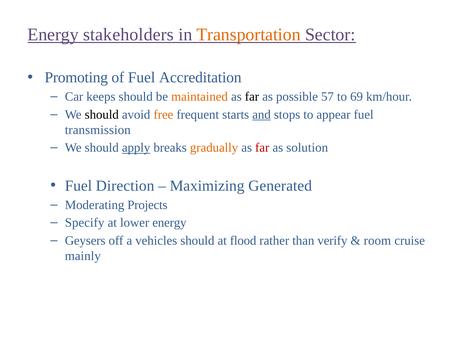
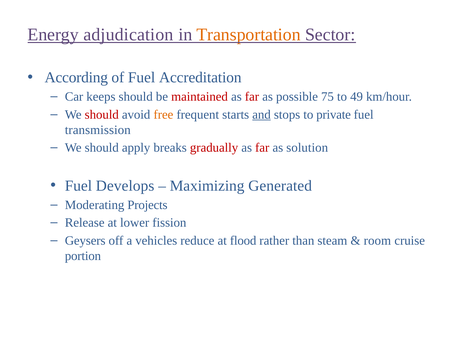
stakeholders: stakeholders -> adjudication (128, 35)
Promoting: Promoting -> According (76, 78)
maintained colour: orange -> red (200, 97)
far colour: black -> red (252, 97)
57: 57 -> 75 (328, 97)
69: 69 -> 49 (357, 97)
should colour: black -> red (102, 115)
appear: appear -> private (334, 115)
apply underline: present -> none (136, 148)
gradually colour: orange -> red (214, 148)
Direction: Direction -> Develops (125, 186)
Specify: Specify -> Release (85, 223)
lower energy: energy -> fission (169, 223)
vehicles should: should -> reduce (197, 241)
verify: verify -> steam (332, 241)
mainly: mainly -> portion (83, 256)
